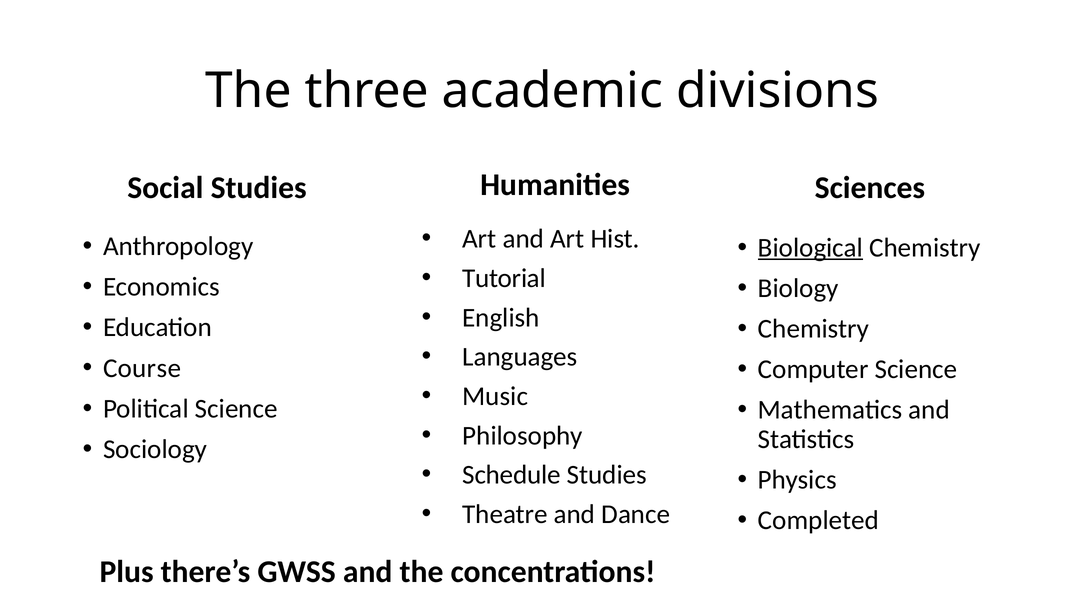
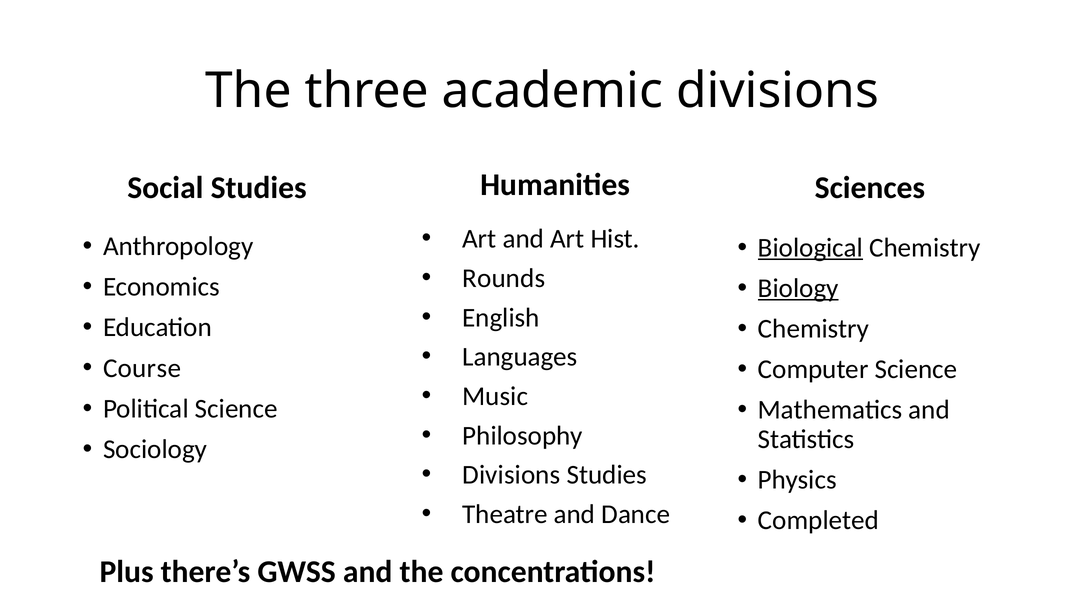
Tutorial: Tutorial -> Rounds (504, 278)
Biology underline: none -> present (798, 288)
Schedule: Schedule -> Divisions (511, 475)
